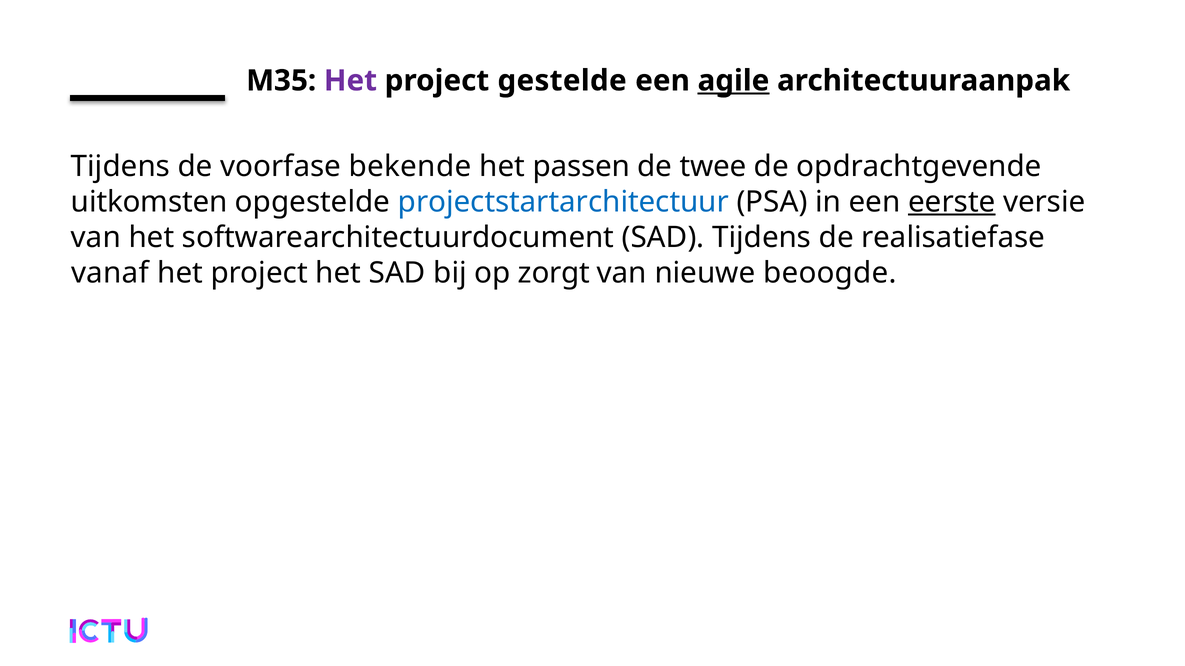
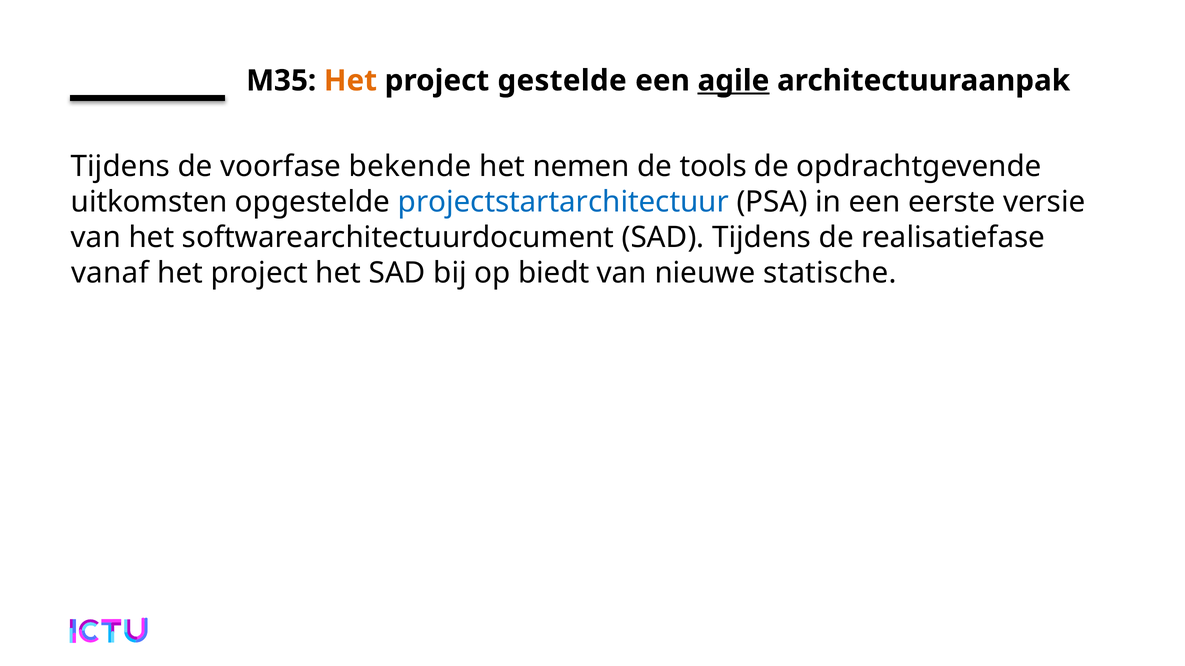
Het colour: purple -> orange (350, 81)
passen: passen -> nemen (581, 166)
twee: twee -> tools (713, 166)
eerste underline: present -> none (952, 202)
zorgt: zorgt -> biedt (554, 273)
beoogde: beoogde -> statische (830, 273)
